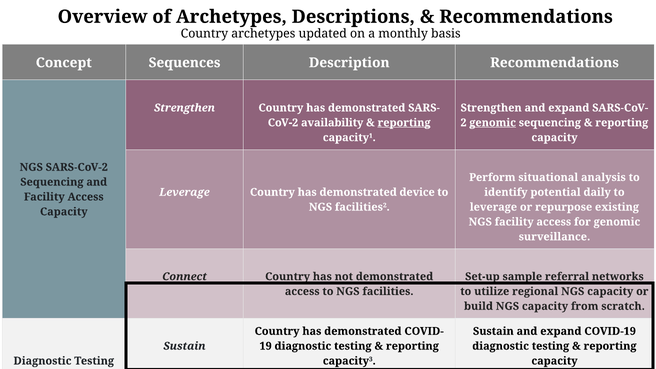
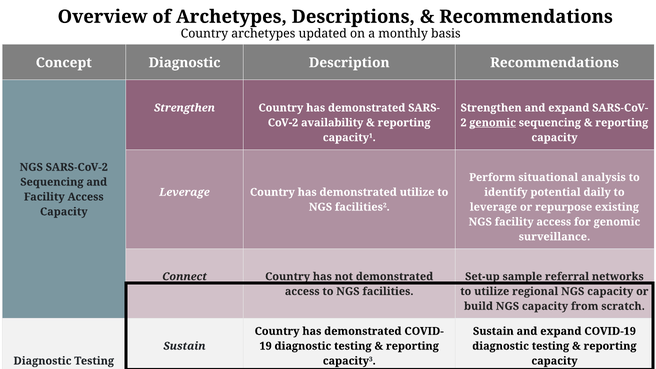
Concept Sequences: Sequences -> Diagnostic (185, 63)
reporting underline: present -> none (404, 123)
demonstrated device: device -> utilize (417, 192)
